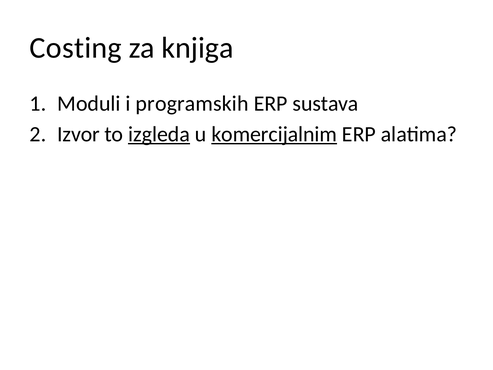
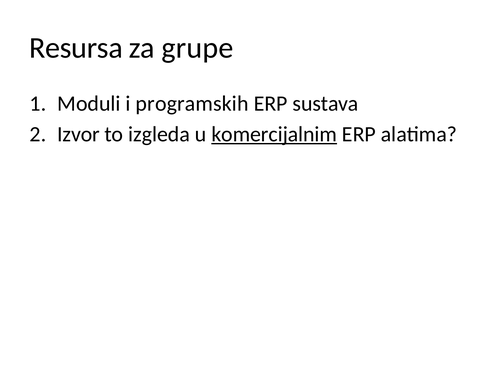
Costing: Costing -> Resursa (76, 48)
knjiga: knjiga -> grupe (197, 48)
izgleda underline: present -> none (159, 134)
